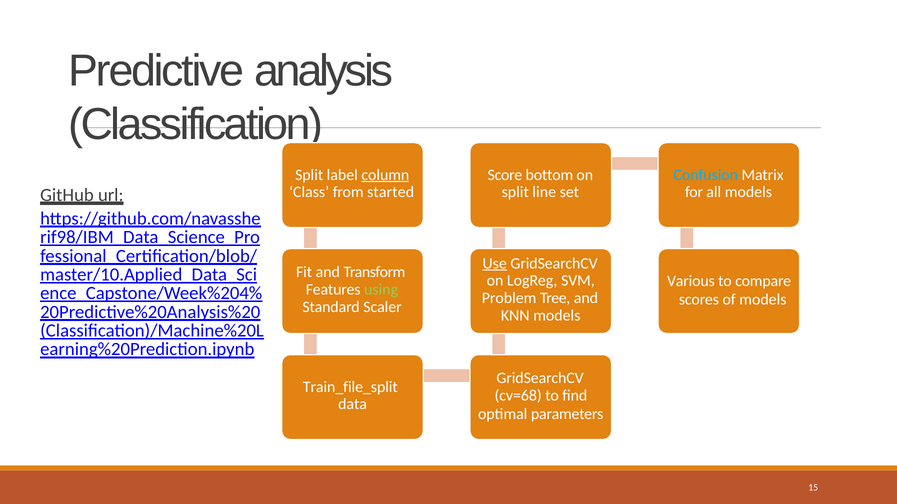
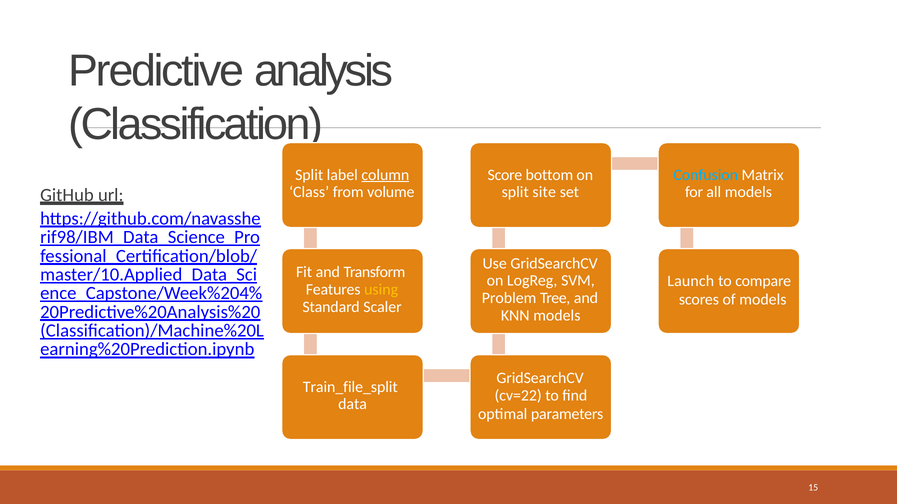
started: started -> volume (391, 192)
line: line -> site (544, 192)
Use underline: present -> none (495, 264)
Various: Various -> Launch (691, 281)
using colour: light green -> yellow (381, 290)
cv=68: cv=68 -> cv=22 (518, 396)
